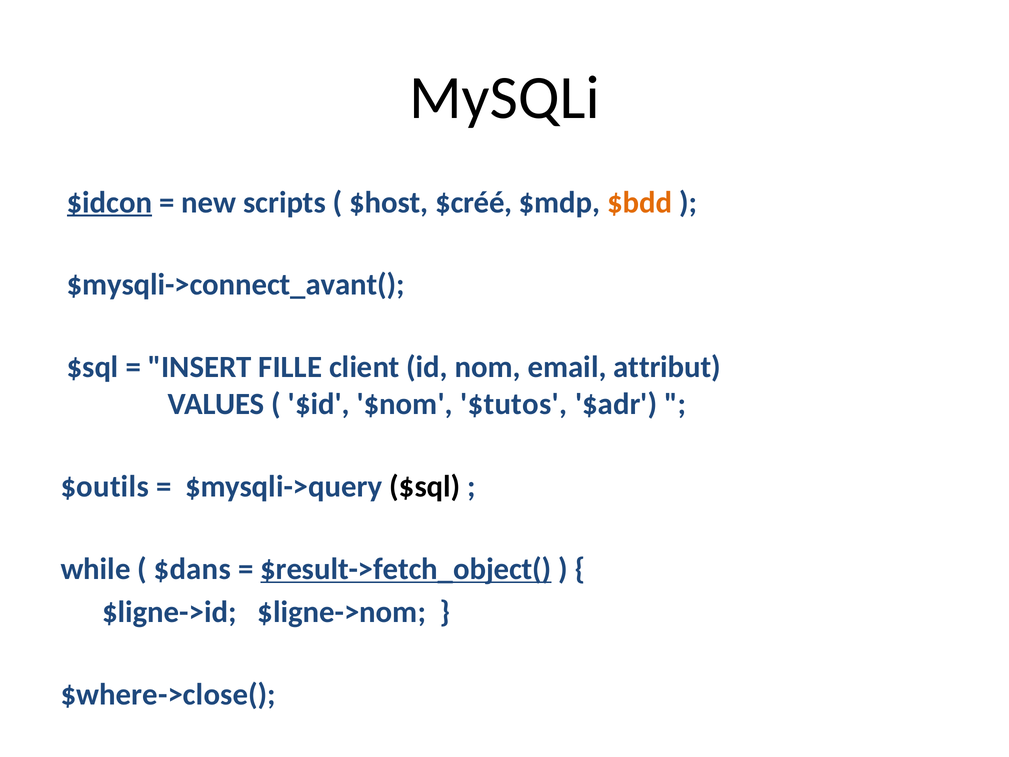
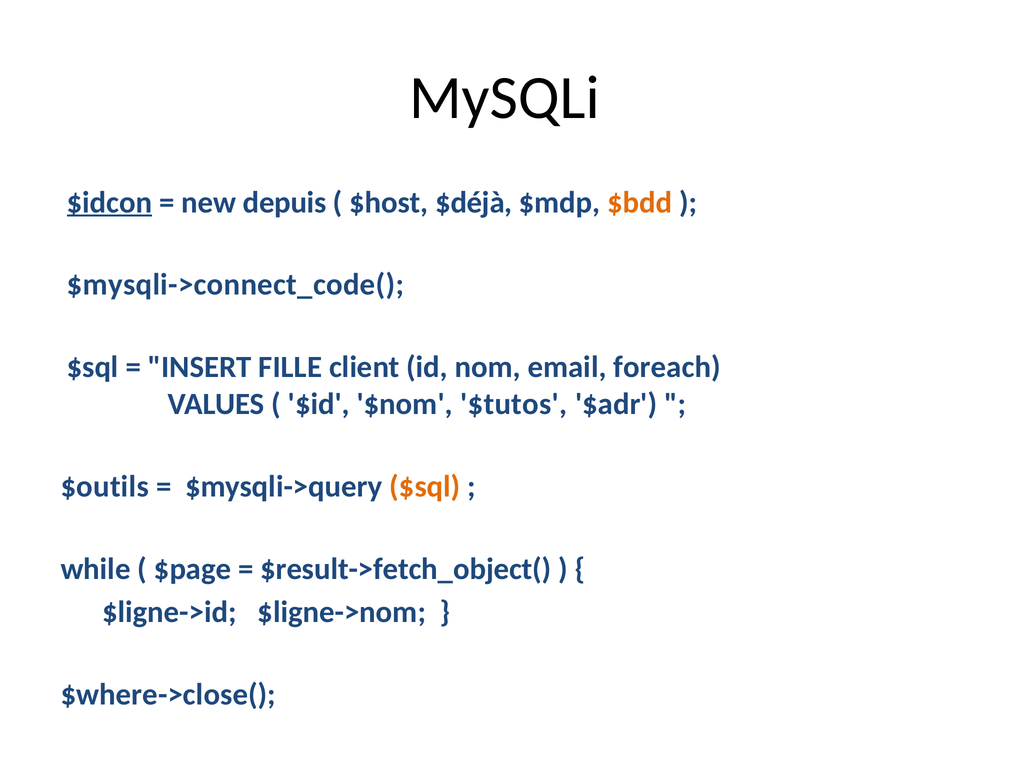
scripts: scripts -> depuis (285, 202)
$créé: $créé -> $déjà (474, 202)
$mysqli->connect_avant(: $mysqli->connect_avant( -> $mysqli->connect_code( (235, 285)
attribut: attribut -> foreach (667, 367)
$sql colour: black -> orange (425, 486)
$dans: $dans -> $page (193, 569)
$result->fetch_object( underline: present -> none (406, 569)
